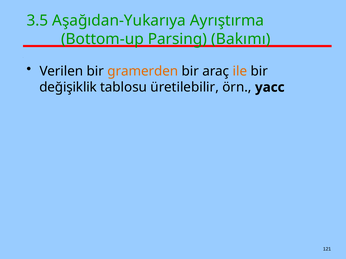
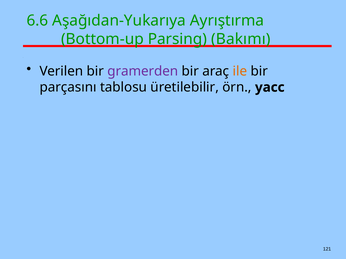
3.5: 3.5 -> 6.6 (37, 21)
gramerden colour: orange -> purple (143, 71)
değişiklik: değişiklik -> parçasını (68, 87)
